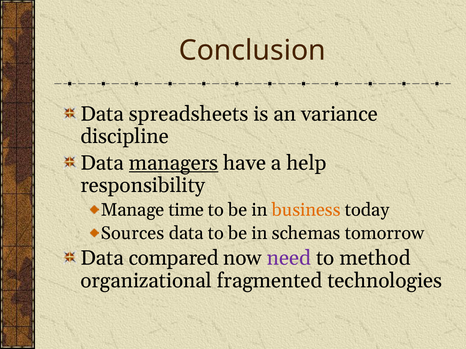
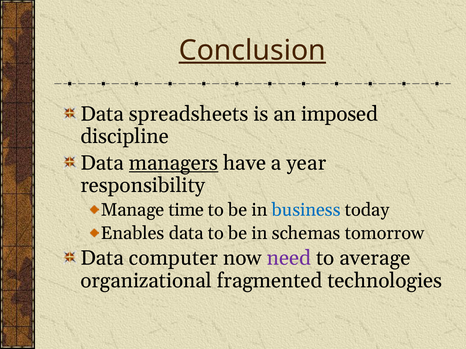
Conclusion underline: none -> present (252, 51)
variance: variance -> imposed (339, 114)
help: help -> year (306, 163)
business colour: orange -> blue (306, 210)
Sources: Sources -> Enables (133, 233)
compared: compared -> computer (173, 259)
method: method -> average (375, 259)
